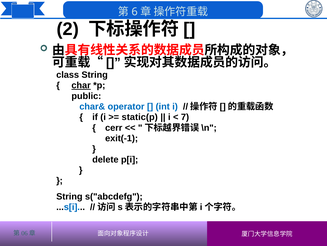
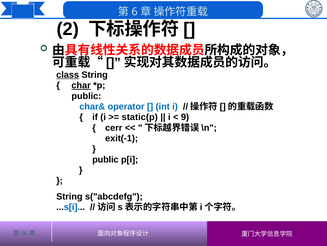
class underline: none -> present (68, 75)
7: 7 -> 9 (185, 117)
delete: delete -> public (105, 159)
